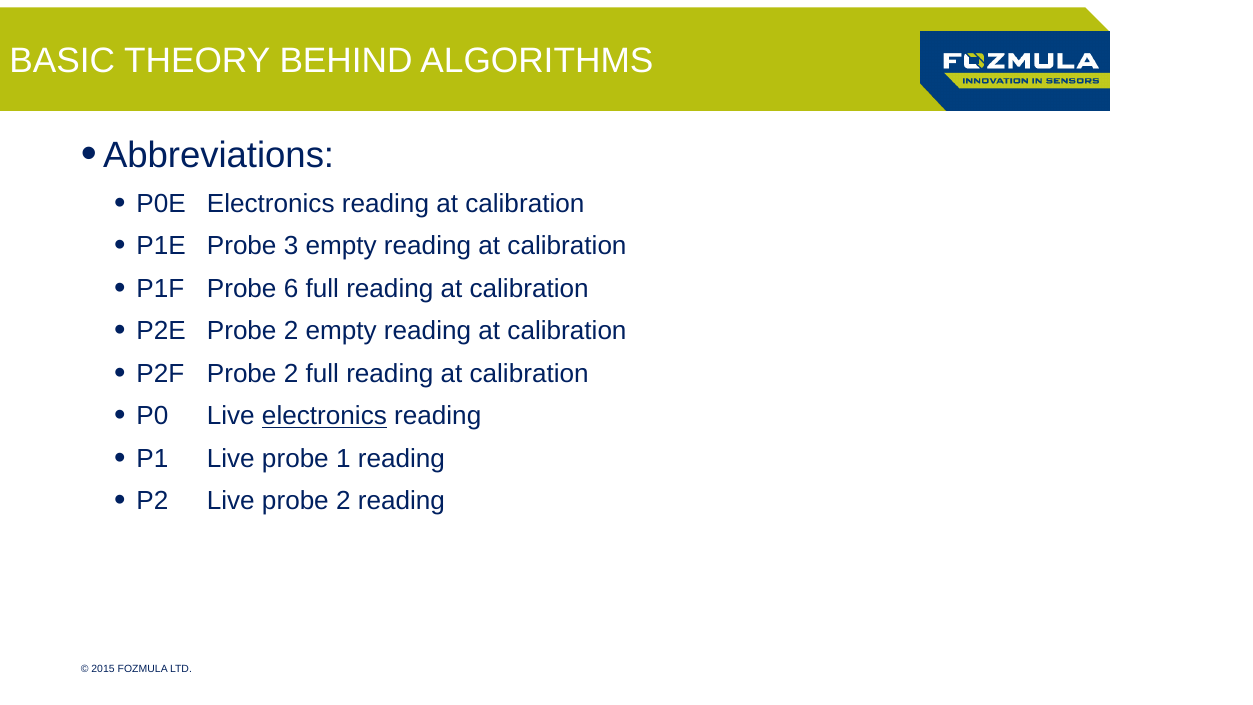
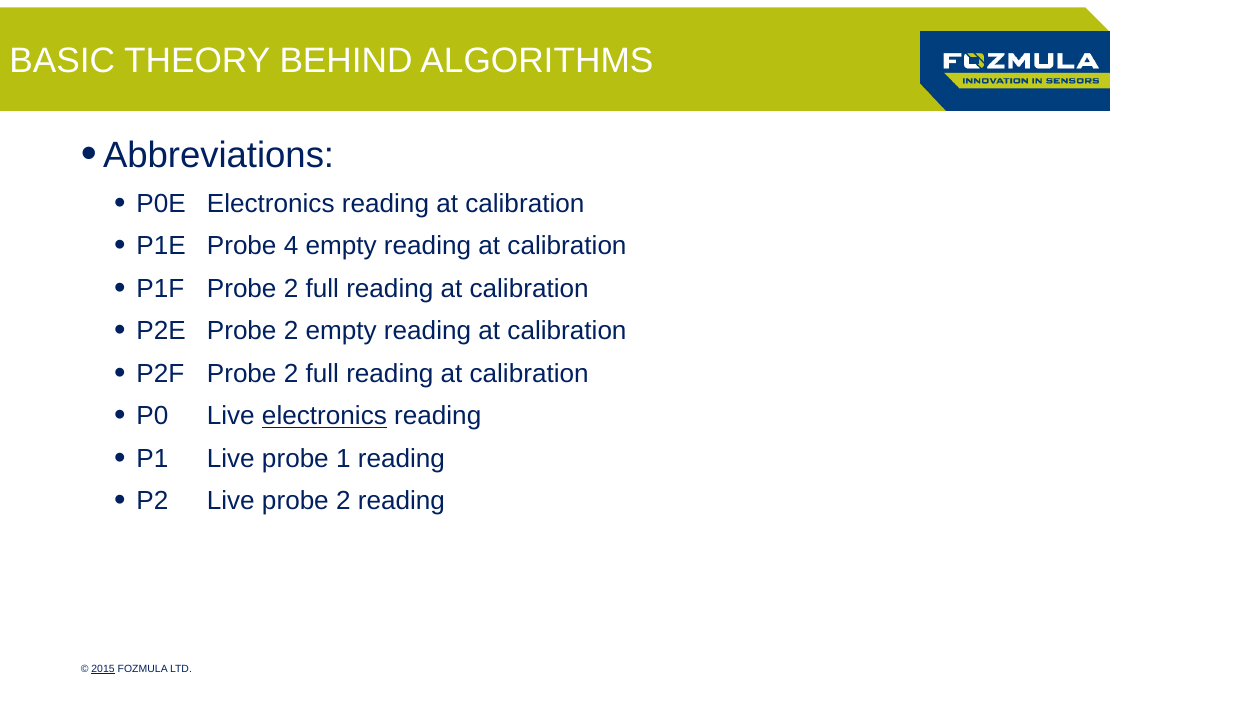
3: 3 -> 4 (291, 246)
P1F Probe 6: 6 -> 2 (291, 289)
2015 underline: none -> present (103, 669)
